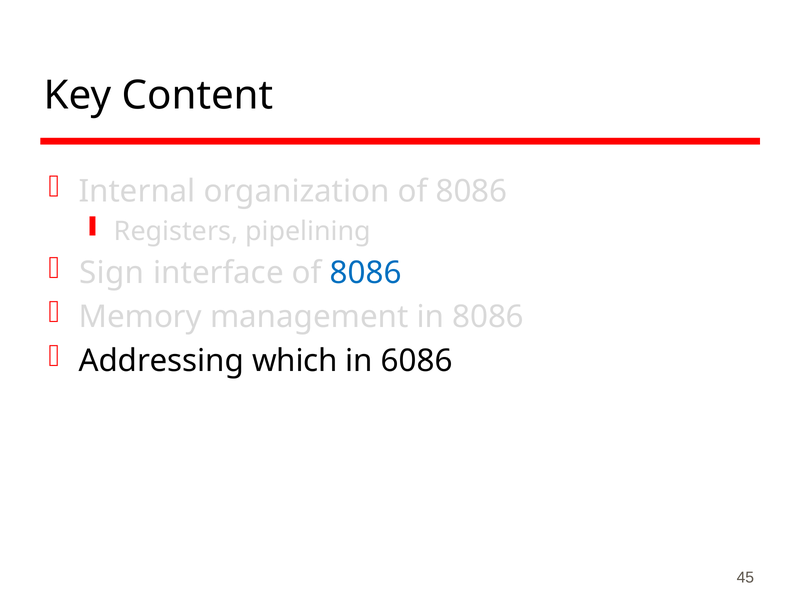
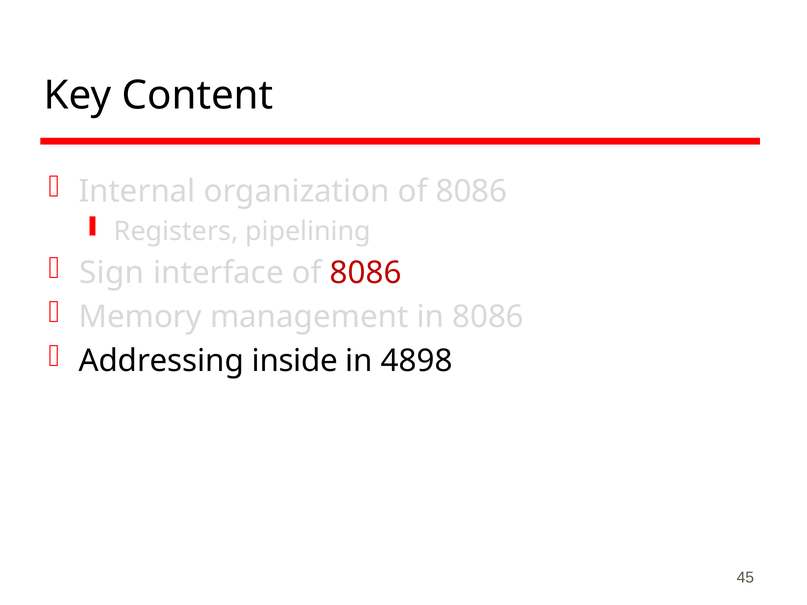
8086 colour: blue -> red (366, 273)
which: which -> inside (295, 361)
6086: 6086 -> 4898 (417, 361)
